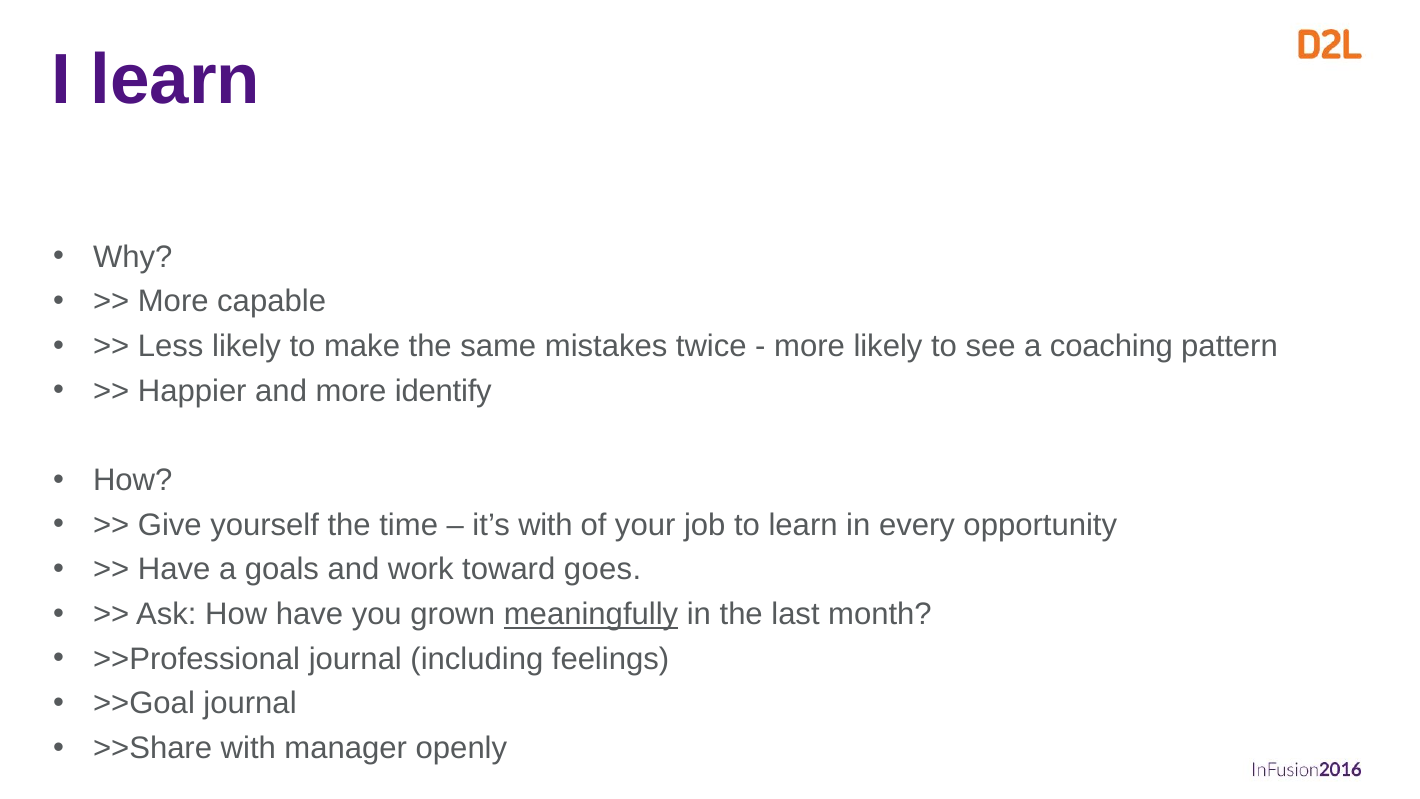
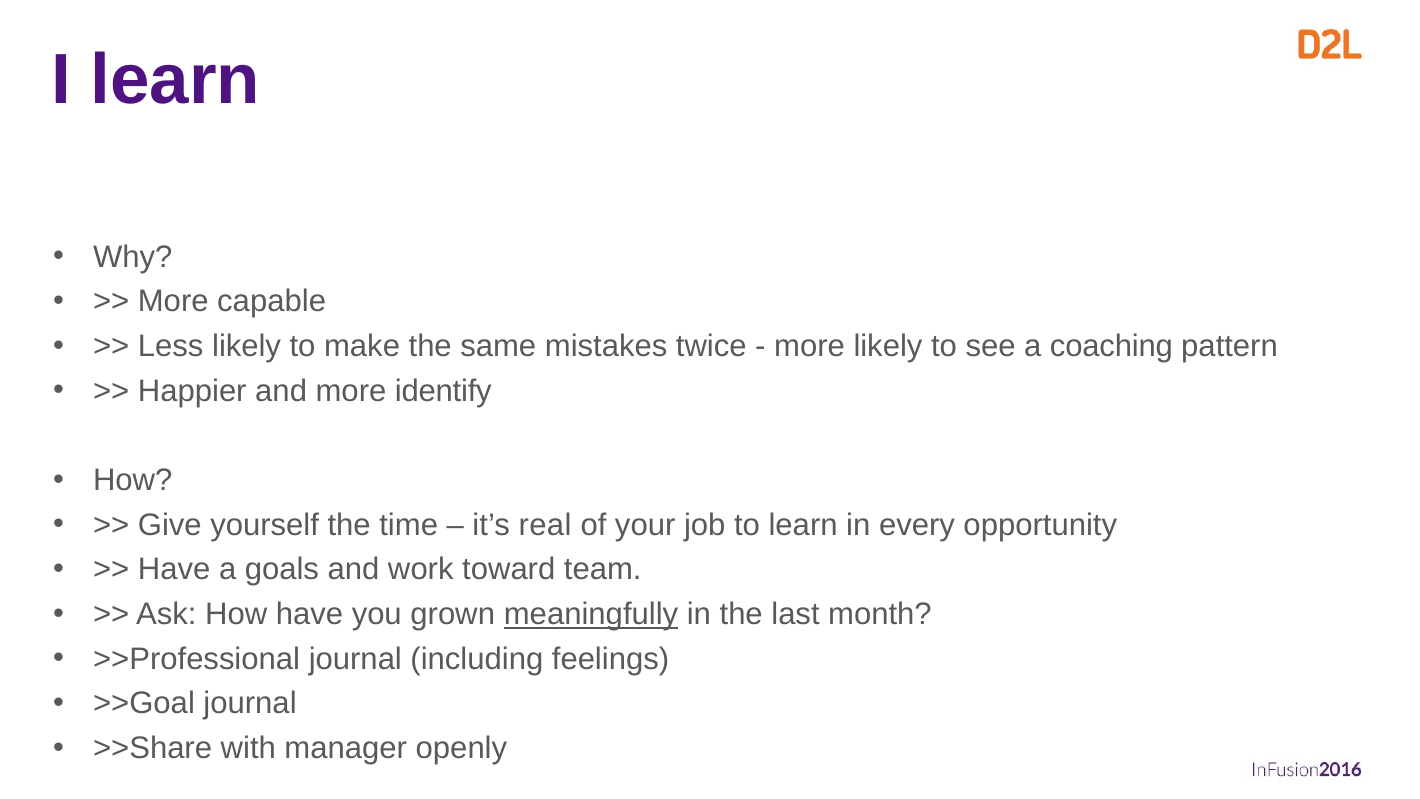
it’s with: with -> real (545, 525)
goes: goes -> team (603, 569)
